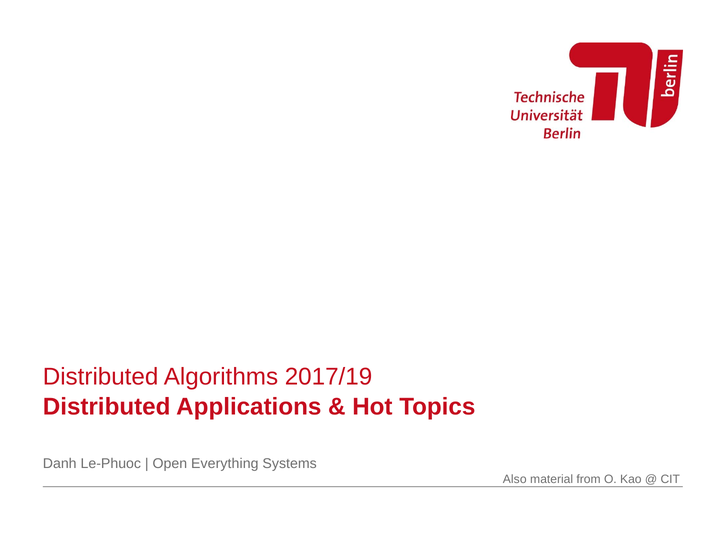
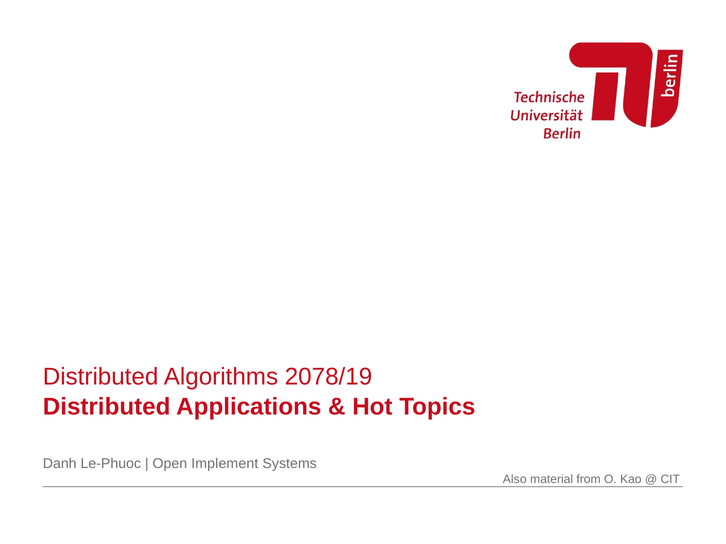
2017/19: 2017/19 -> 2078/19 (329, 377)
Everything: Everything -> Implement (225, 464)
